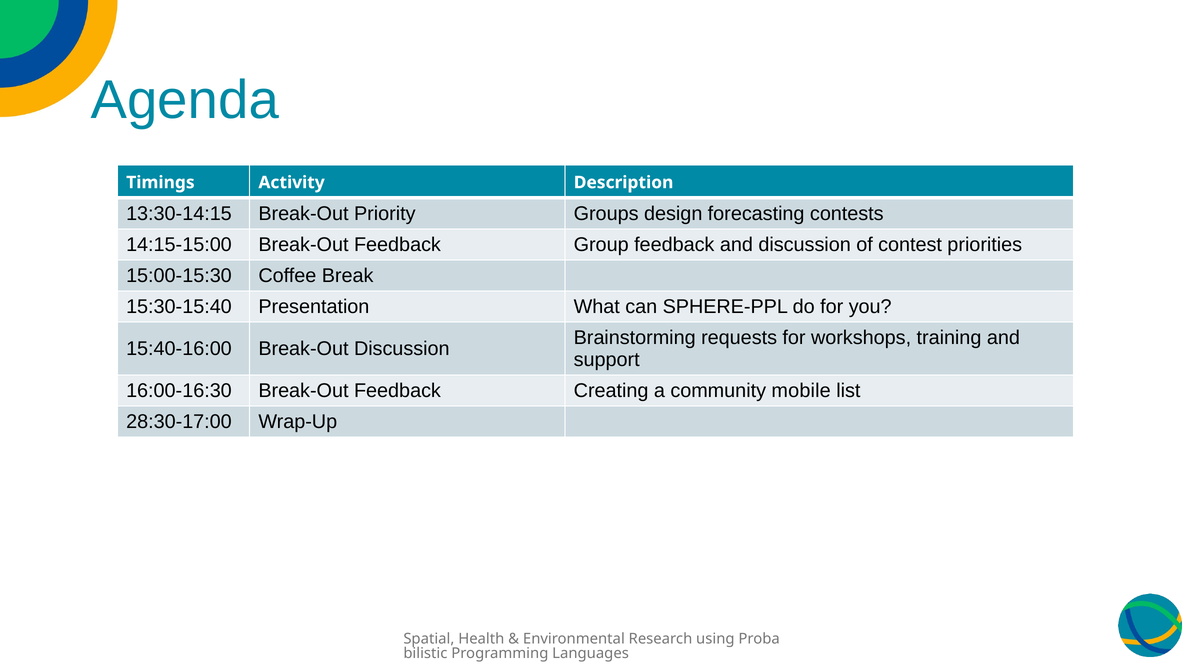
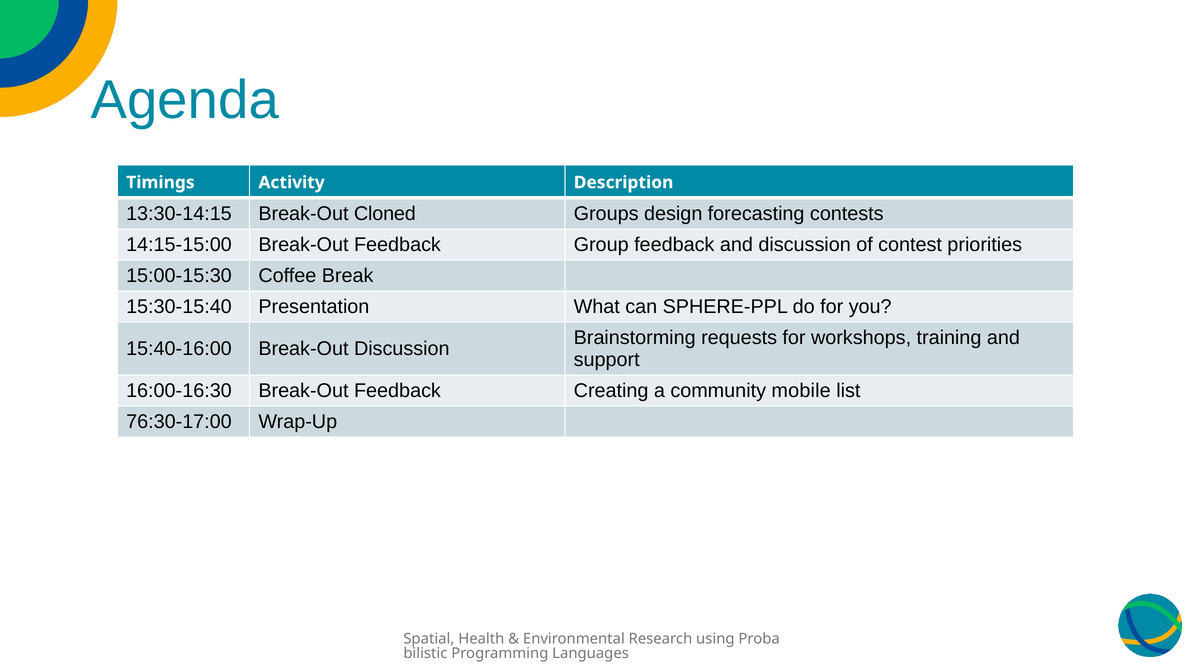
Priority: Priority -> Cloned (385, 214)
28:30-17:00: 28:30-17:00 -> 76:30-17:00 (179, 422)
